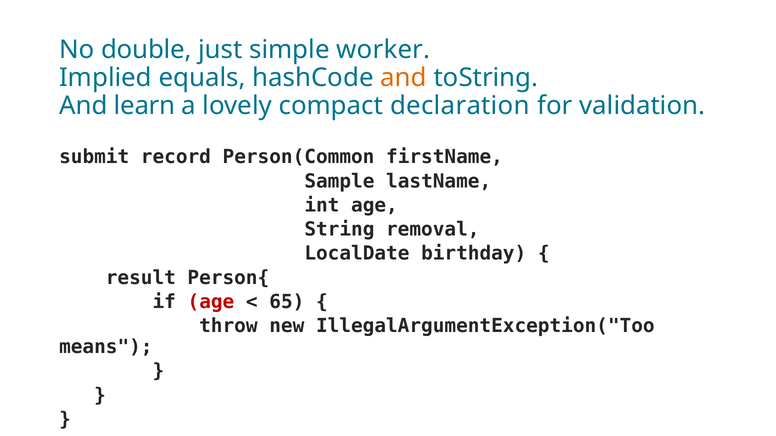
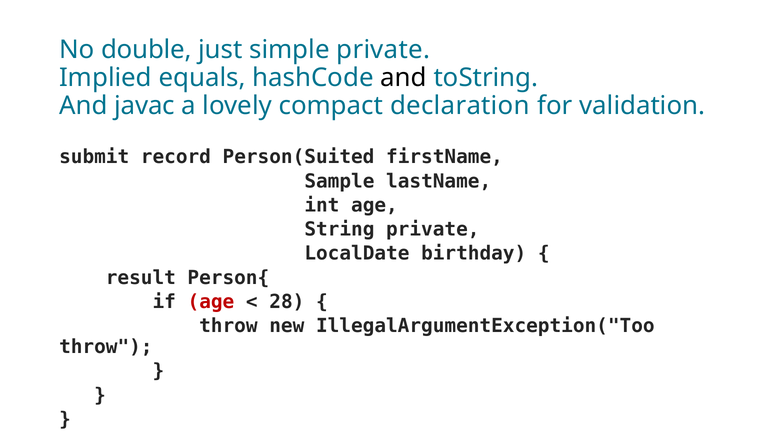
simple worker: worker -> private (383, 50)
and colour: orange -> black (404, 78)
learn: learn -> javac (145, 106)
Person(Common: Person(Common -> Person(Suited (299, 157)
String removal: removal -> private (433, 230)
65: 65 -> 28 (287, 302)
means: means -> throw (106, 347)
